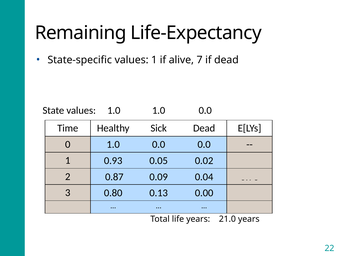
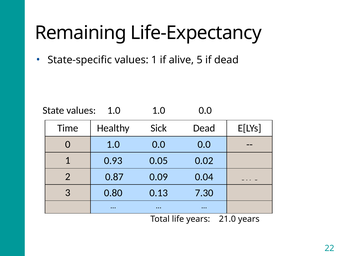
7: 7 -> 5 (200, 60)
0.00: 0.00 -> 7.30 (204, 193)
